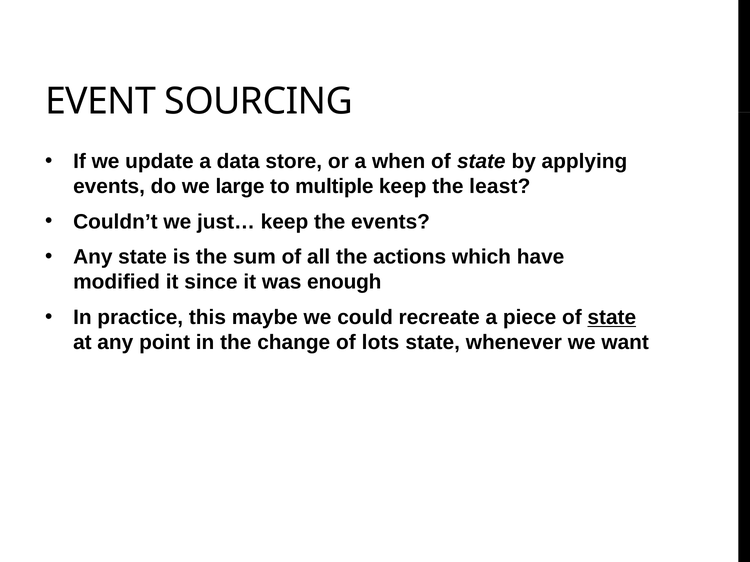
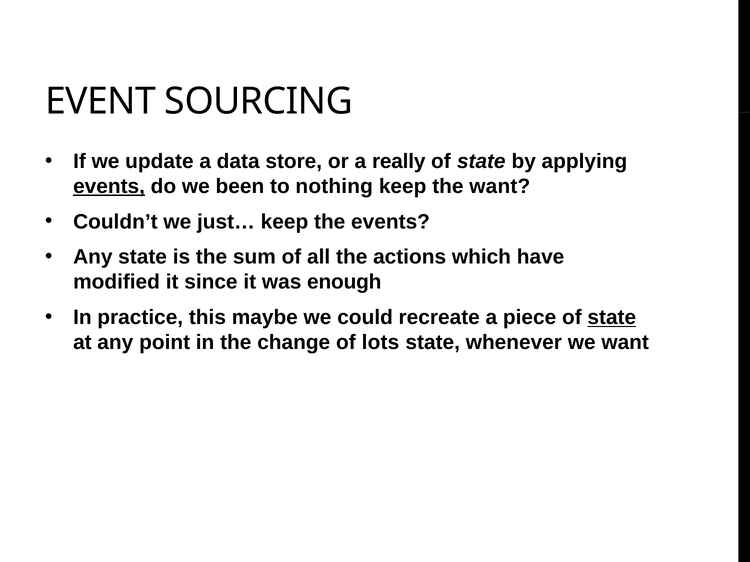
when: when -> really (399, 161)
events underline: none -> present (109, 186)
large: large -> been (240, 186)
multiple: multiple -> nothing (334, 186)
the least: least -> want (500, 186)
